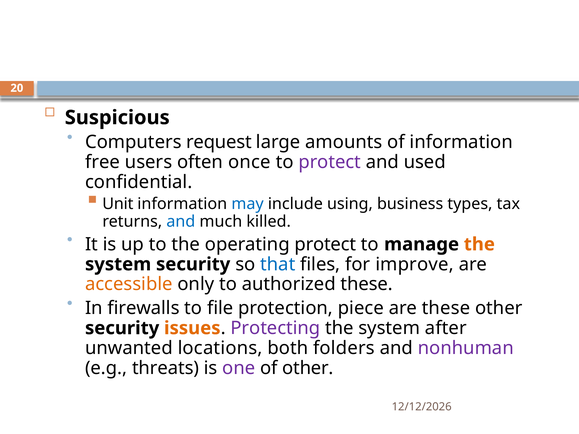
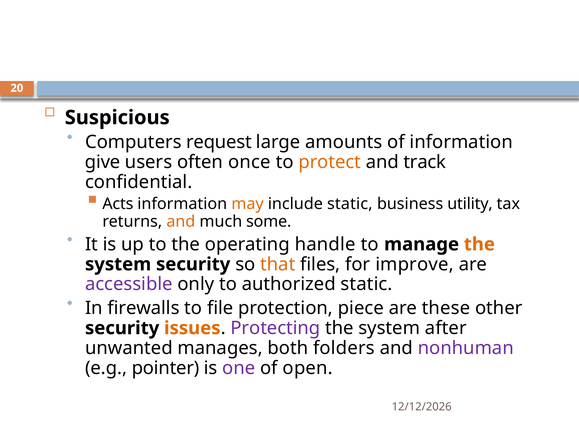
free: free -> give (103, 162)
protect colour: purple -> orange (330, 162)
used: used -> track (425, 162)
Unit: Unit -> Acts (118, 204)
may colour: blue -> orange (248, 204)
include using: using -> static (350, 204)
types: types -> utility (470, 204)
and colour: blue -> orange (181, 222)
killed: killed -> some (269, 222)
operating protect: protect -> handle (325, 244)
that colour: blue -> orange (278, 264)
accessible colour: orange -> purple (129, 284)
authorized these: these -> static (367, 284)
locations: locations -> manages (220, 348)
threats: threats -> pointer (166, 368)
of other: other -> open (308, 368)
